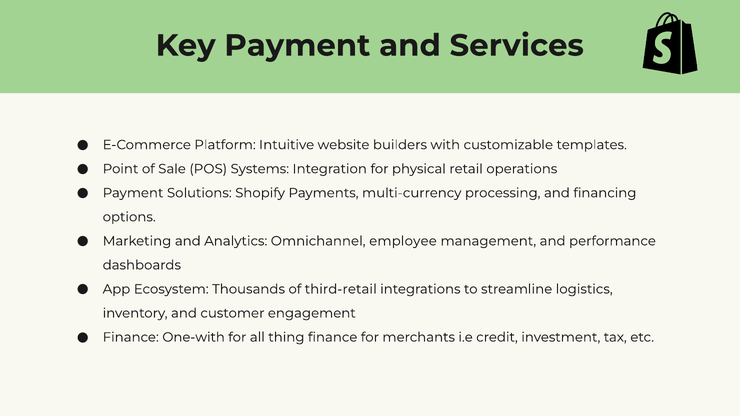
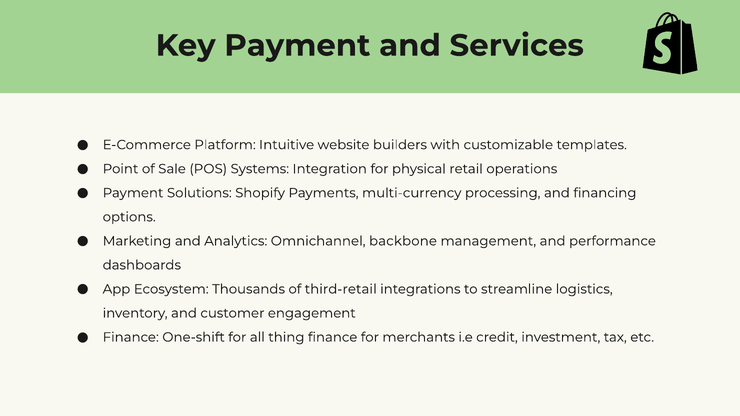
employee: employee -> backbone (403, 241)
One-with: One-with -> One-shift (194, 337)
